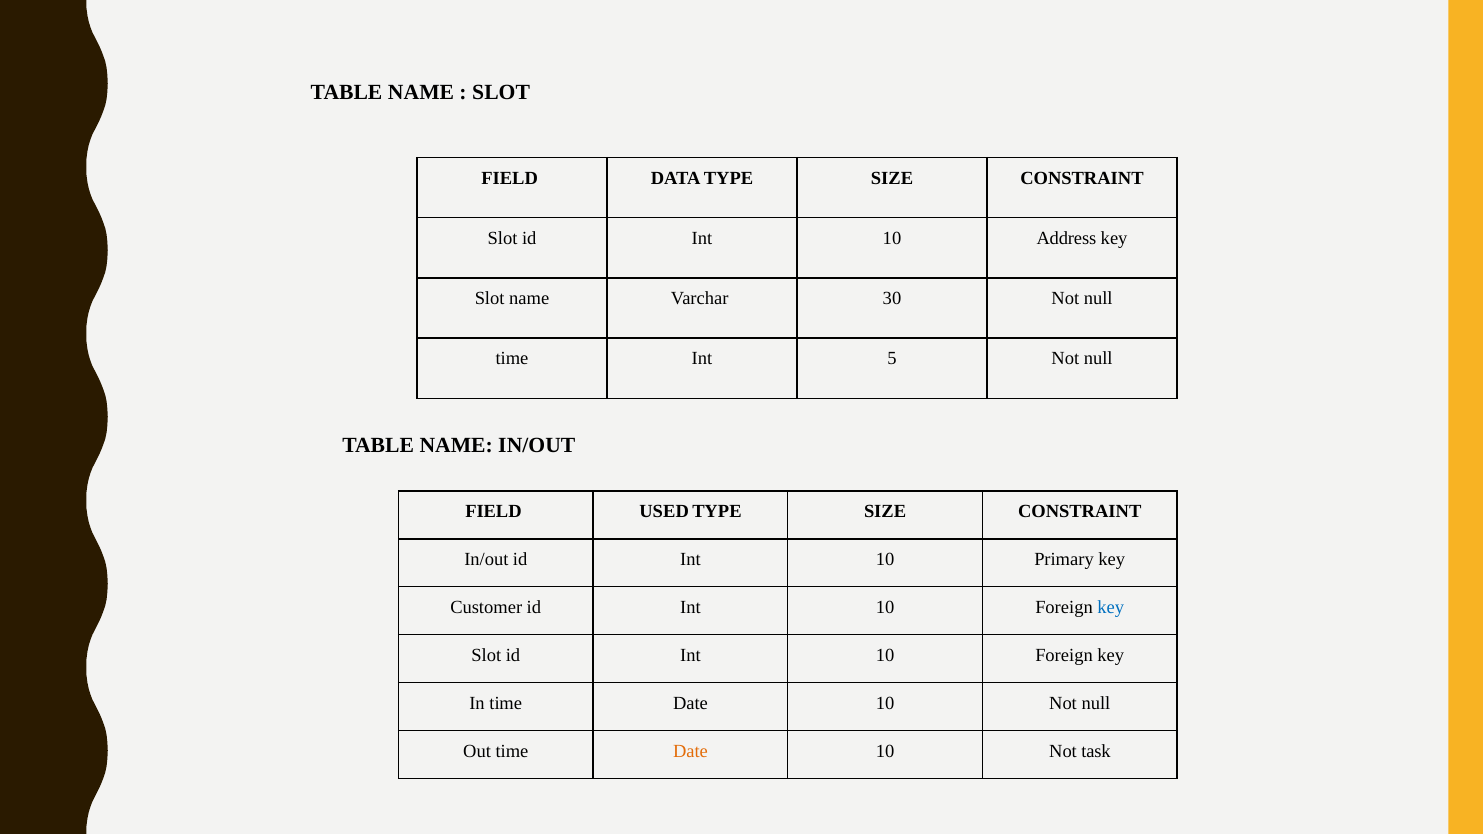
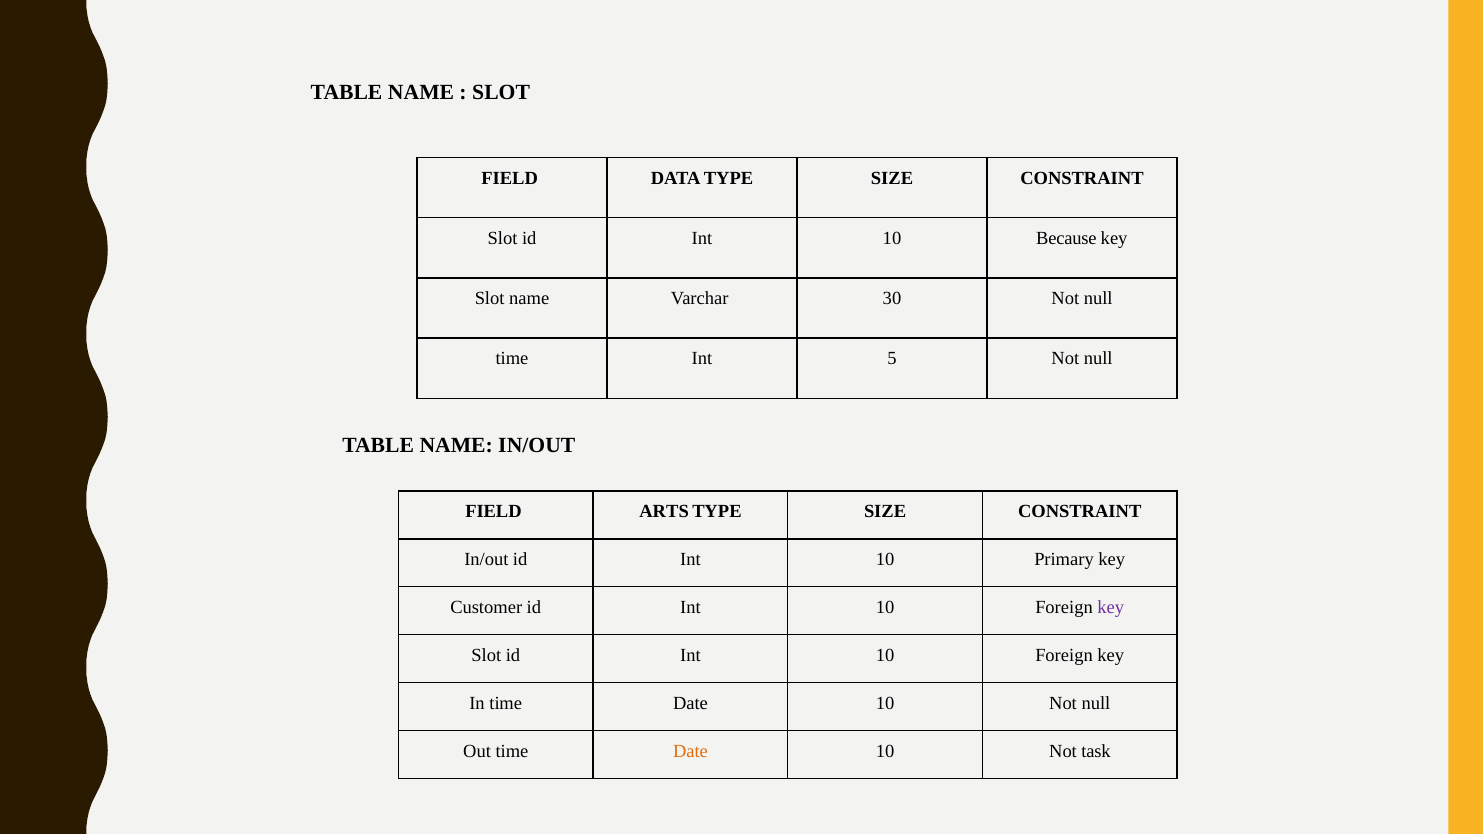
Address: Address -> Because (1066, 238)
USED: USED -> ARTS (664, 512)
key colour: blue -> purple (1111, 608)
